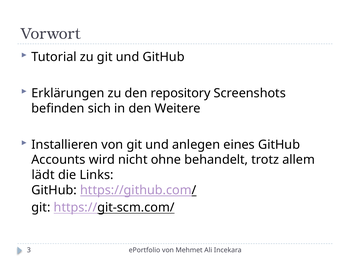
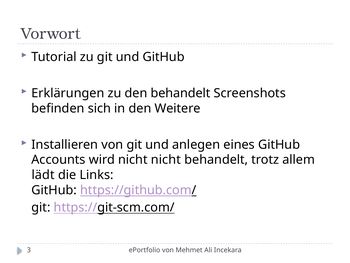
den repository: repository -> behandelt (181, 93)
nicht ohne: ohne -> nicht (166, 159)
